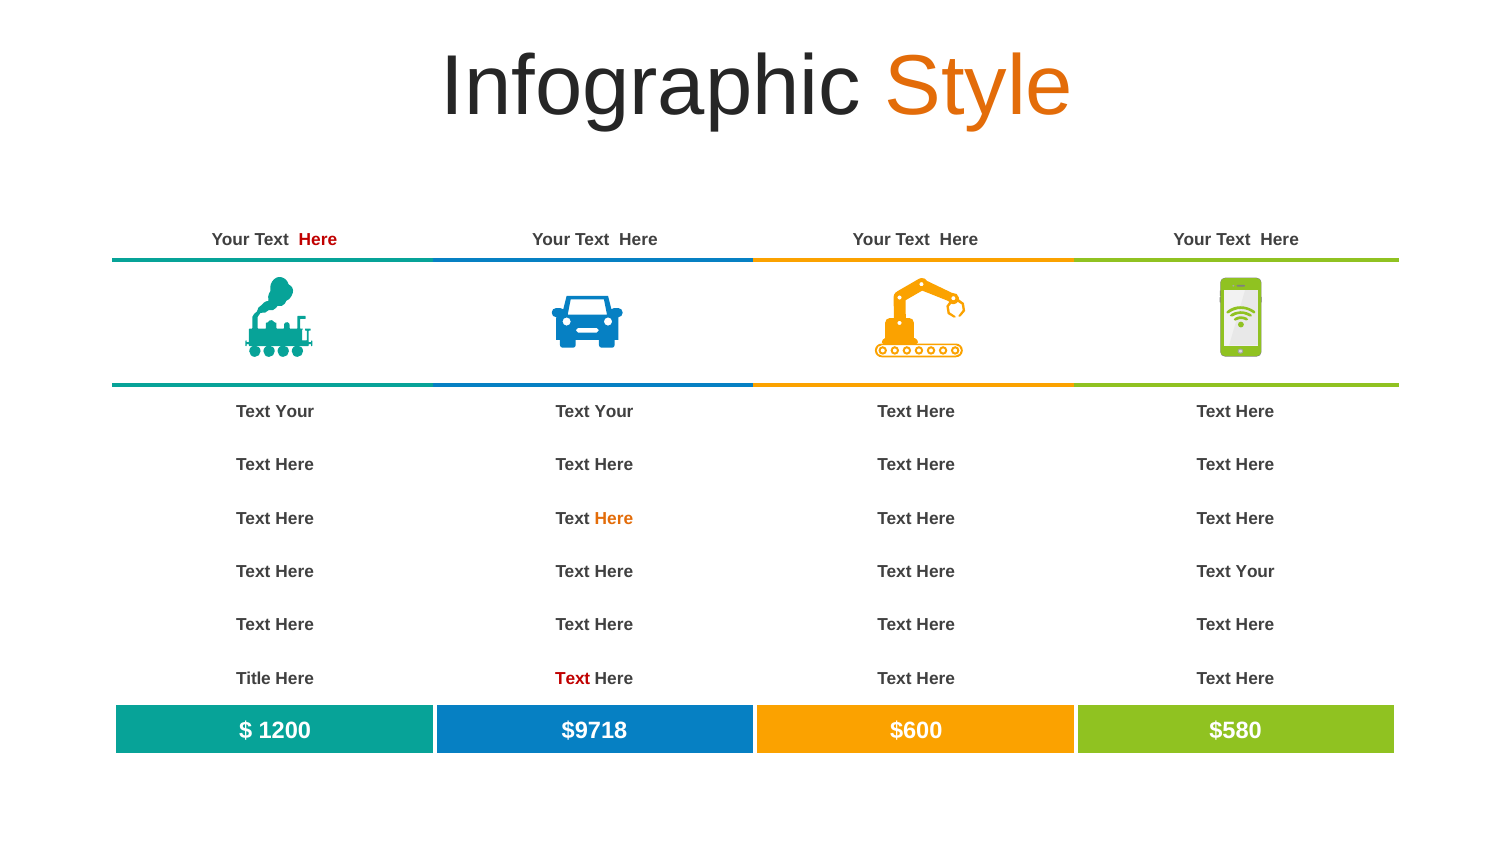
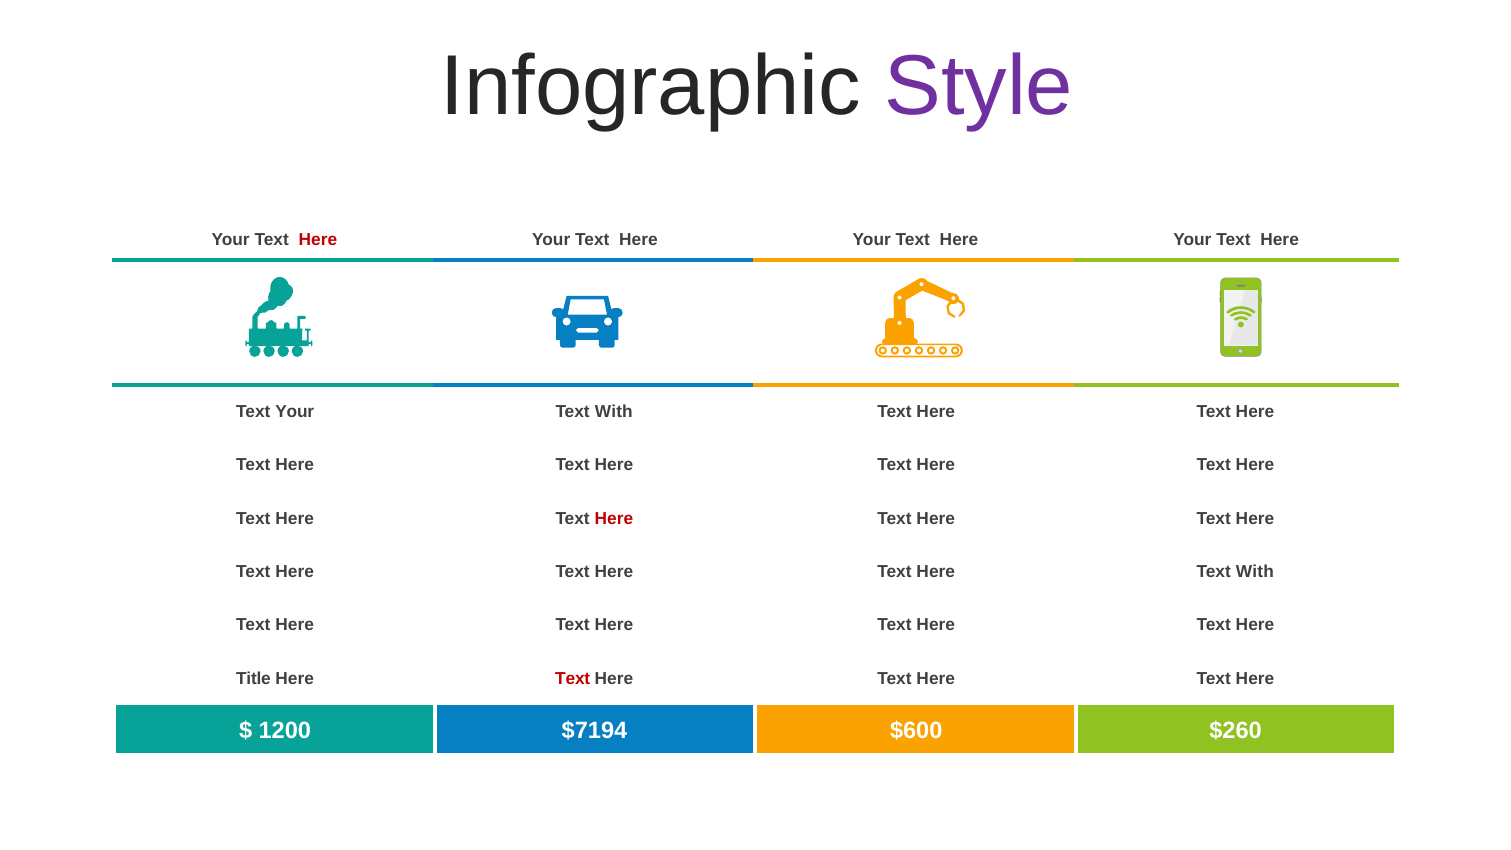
Style colour: orange -> purple (979, 86)
Your: Your -> With (614, 412)
Here colour: orange -> red (614, 518)
Your: Your -> With (1255, 572)
$9718: $9718 -> $7194 (594, 730)
$580: $580 -> $260 (1236, 730)
